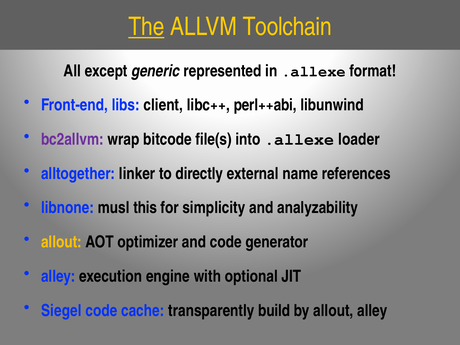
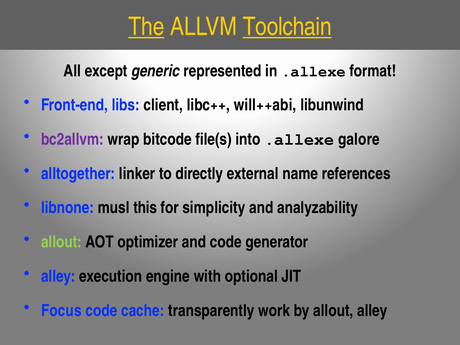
Toolchain underline: none -> present (287, 27)
perl++abi: perl++abi -> will++abi (265, 105)
loader: loader -> galore (359, 139)
allout colour: yellow -> light green (61, 242)
Siegel: Siegel -> Focus (61, 311)
build: build -> work (274, 311)
